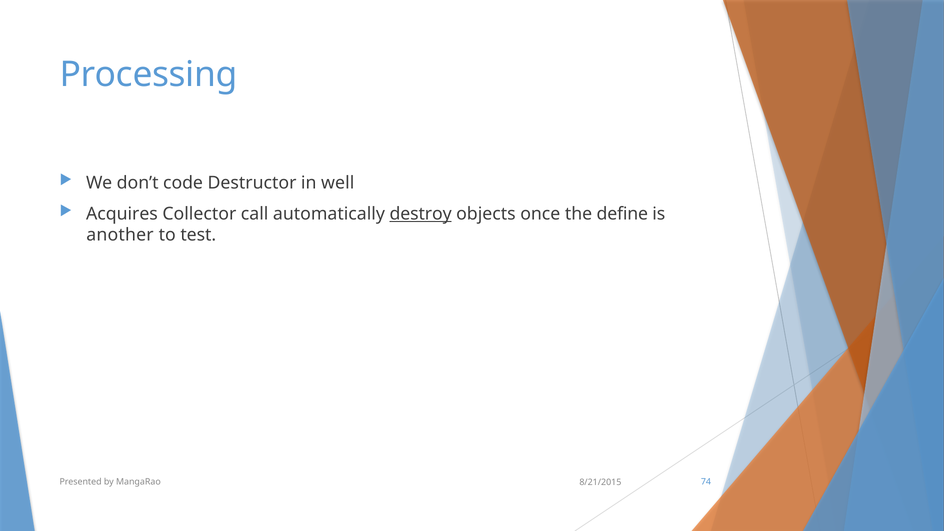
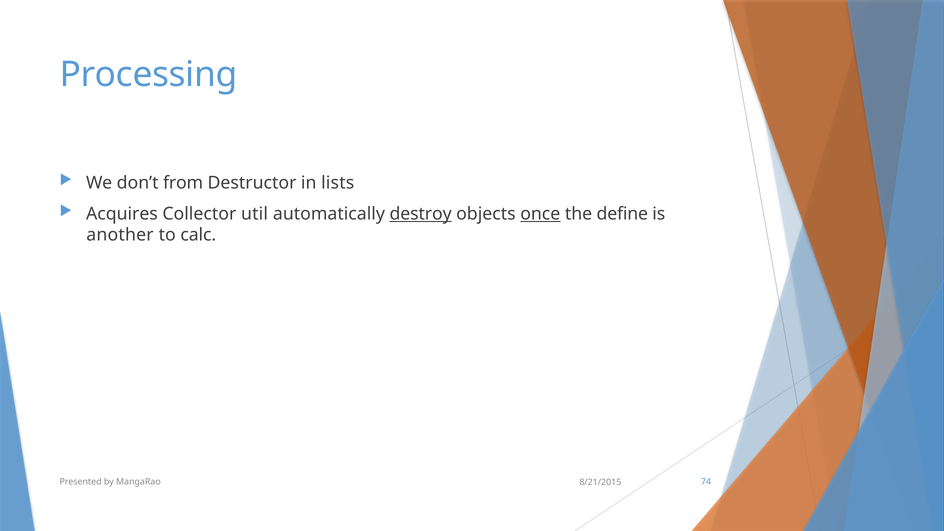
code: code -> from (183, 183)
well: well -> lists (338, 183)
call: call -> util (255, 214)
once underline: none -> present (540, 214)
test: test -> calc (198, 235)
